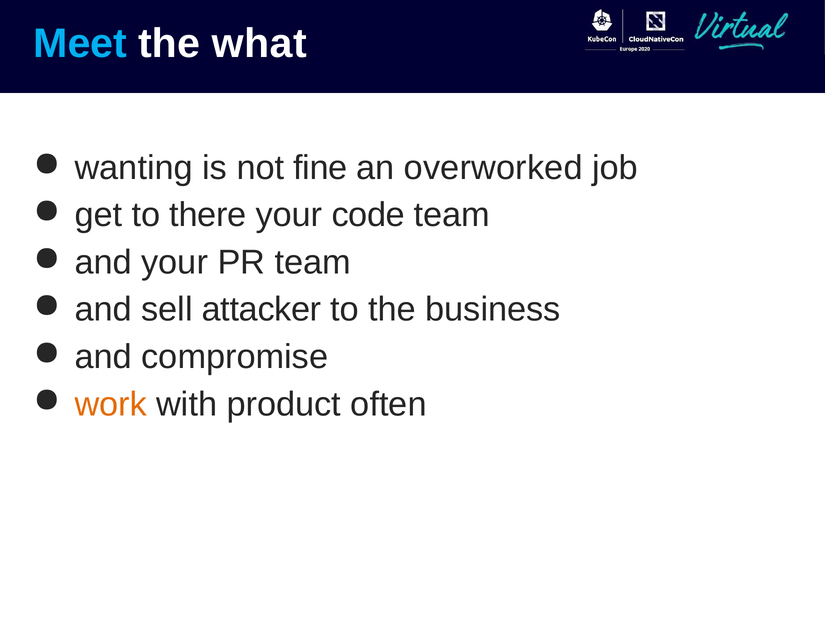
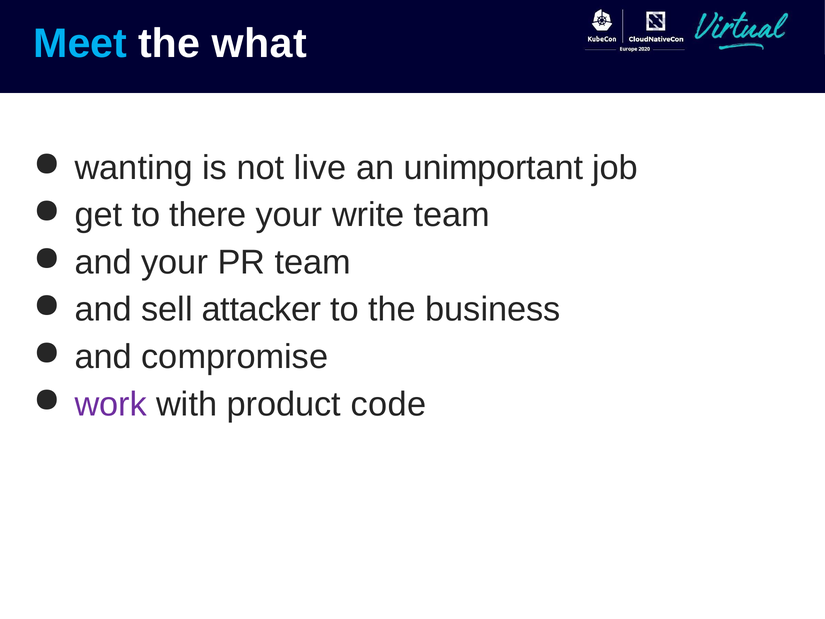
fine: fine -> live (320, 168)
overworked: overworked -> unimportant (493, 168)
code: code -> write (368, 215)
work colour: orange -> purple (111, 404)
often: often -> code (388, 404)
